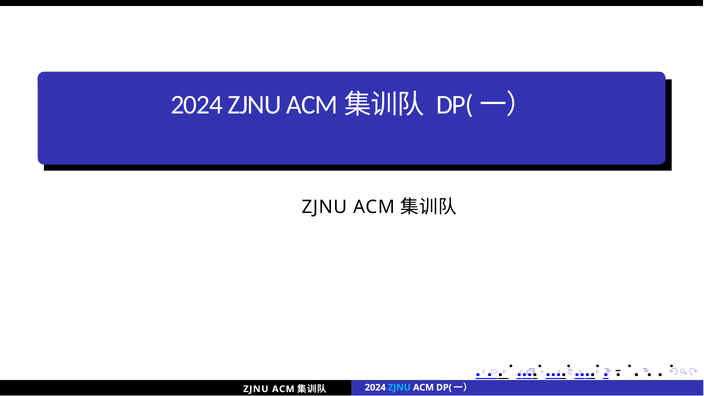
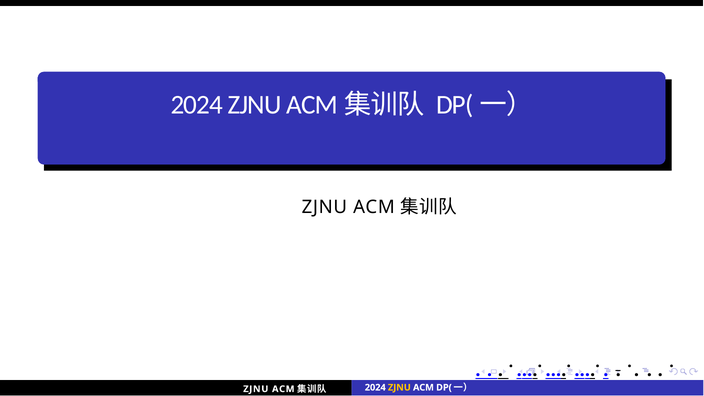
ZJNU colour: light blue -> yellow (399, 388)
